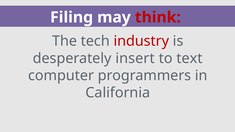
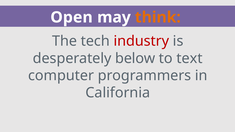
Filing: Filing -> Open (72, 17)
think colour: red -> orange (158, 17)
insert: insert -> below (135, 58)
